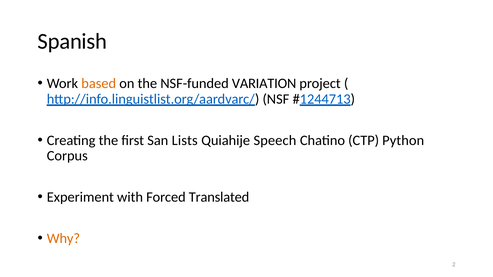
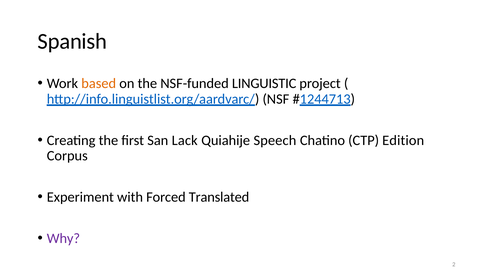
VARIATION: VARIATION -> LINGUISTIC (264, 83)
Lists: Lists -> Lack (185, 141)
Python: Python -> Edition (403, 141)
Why colour: orange -> purple (63, 239)
